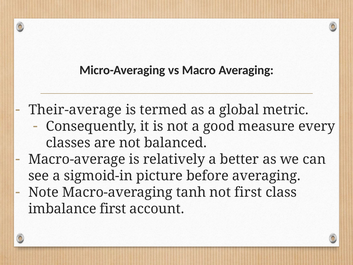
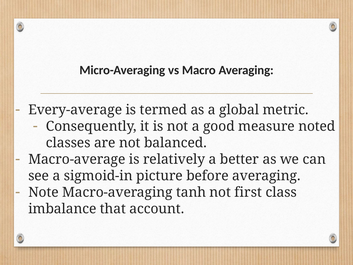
Their-average: Their-average -> Every-average (75, 110)
every: every -> noted (317, 126)
imbalance first: first -> that (113, 209)
